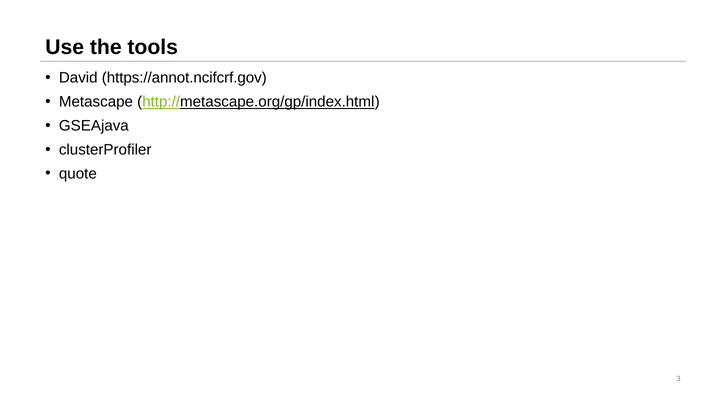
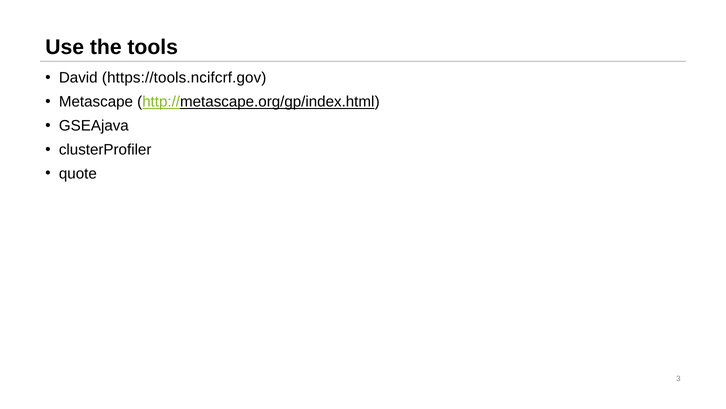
https://annot.ncifcrf.gov: https://annot.ncifcrf.gov -> https://tools.ncifcrf.gov (184, 78)
